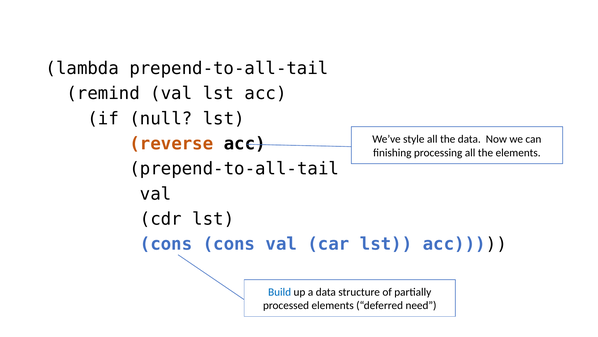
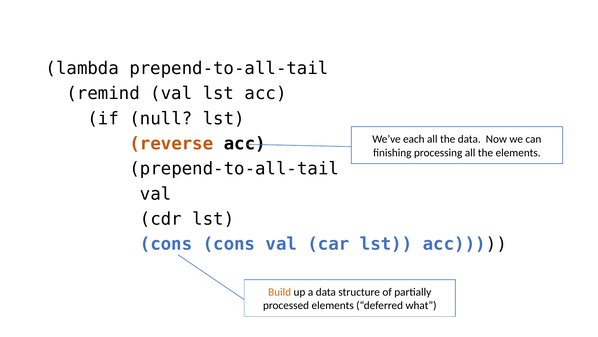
style: style -> each (414, 139)
Build colour: blue -> orange (280, 292)
need: need -> what (421, 305)
